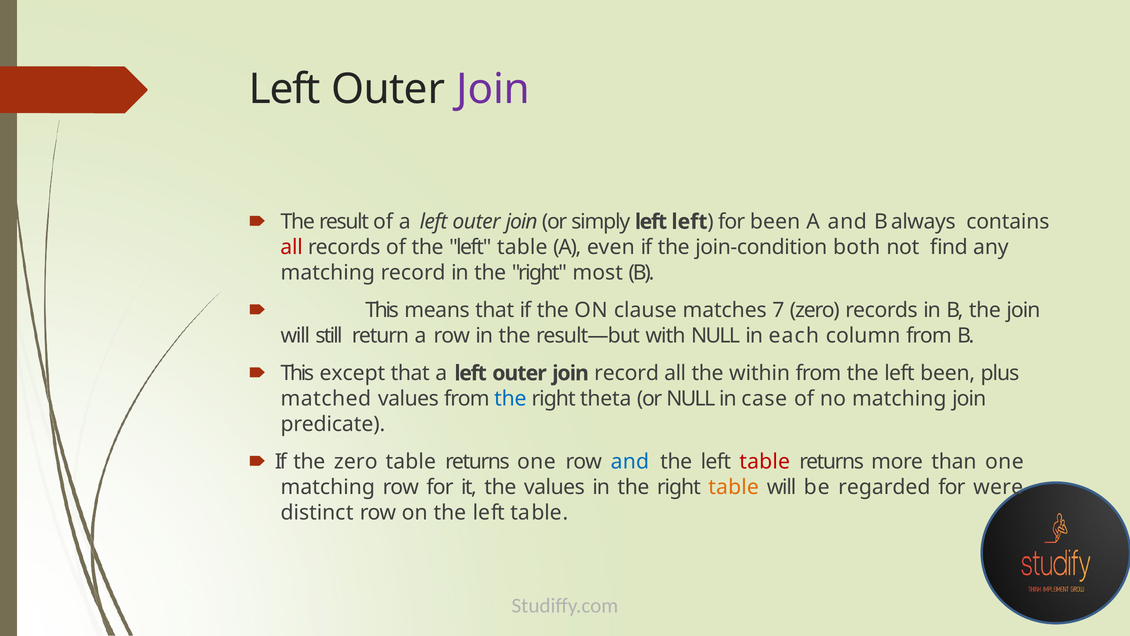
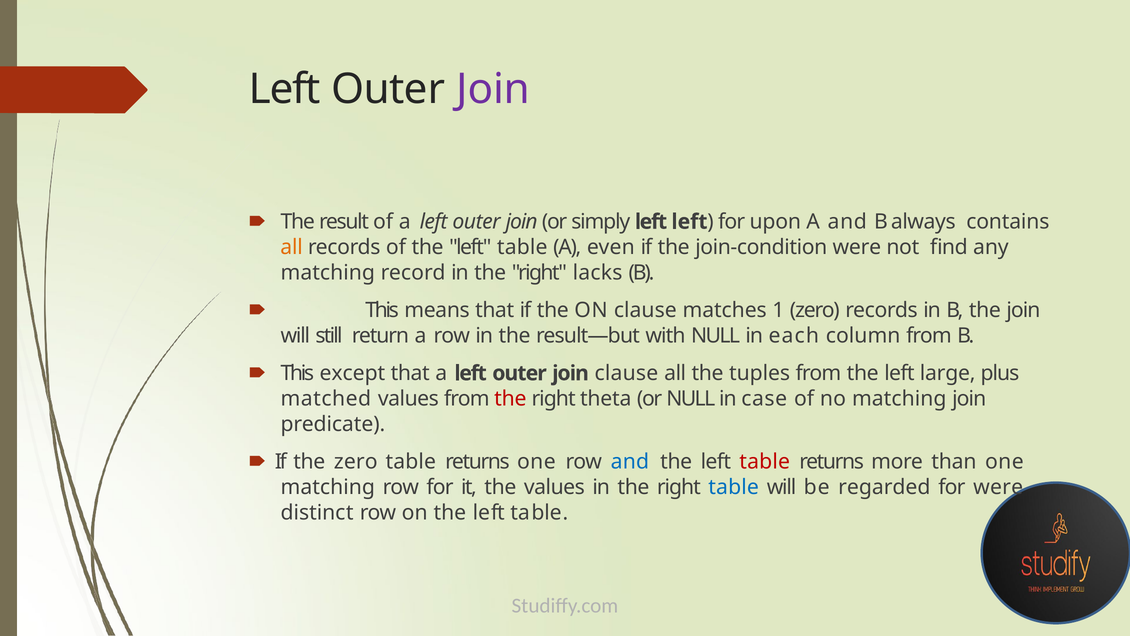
for been: been -> upon (775, 222)
all colour: red -> orange (292, 247)
join-condition both: both -> were (857, 247)
most: most -> lacks (598, 272)
7: 7 -> 1 (778, 310)
join record: record -> clause (626, 373)
within: within -> tuples (760, 373)
left been: been -> large (948, 373)
the colour: blue -> red (510, 398)
table colour: orange -> blue (734, 487)
